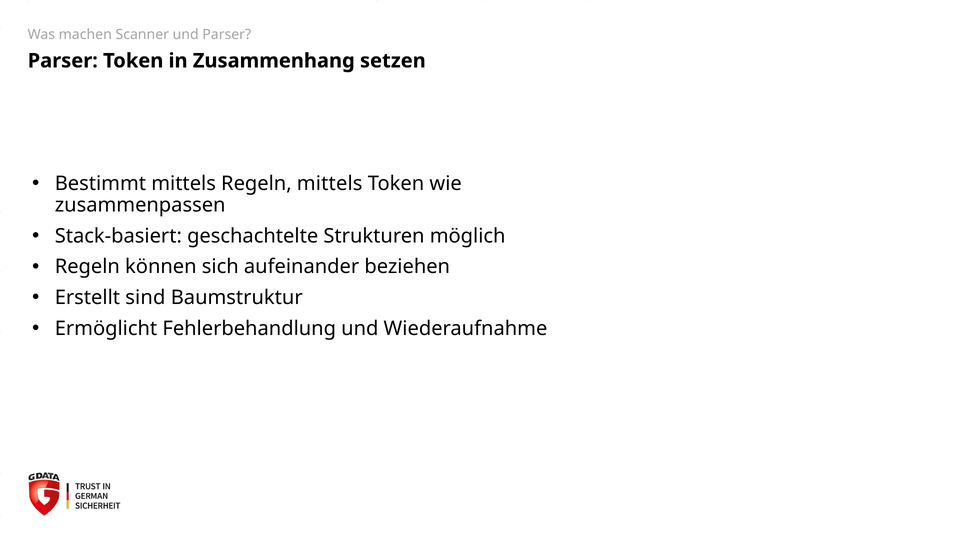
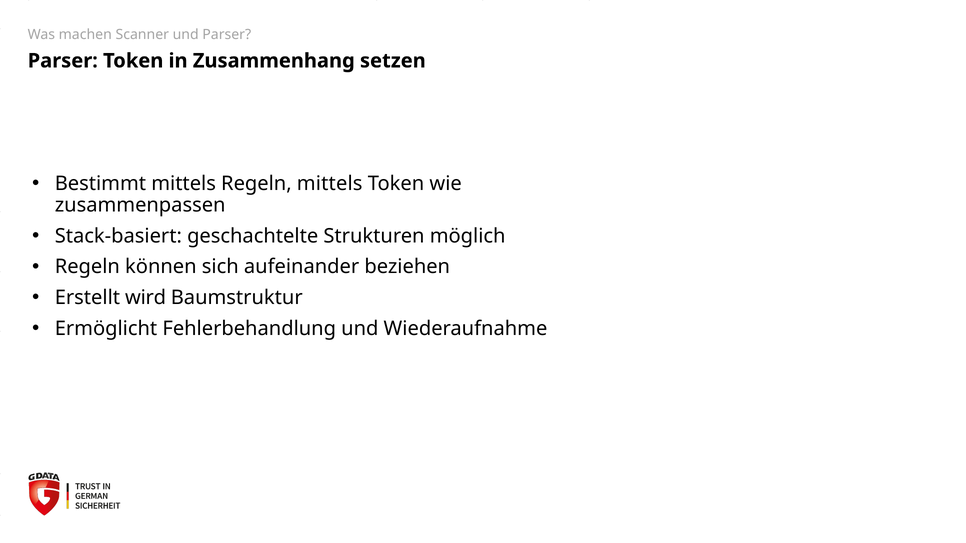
sind: sind -> wird (146, 298)
